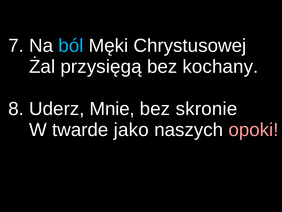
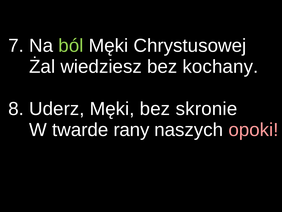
ból colour: light blue -> light green (71, 46)
przysięgą: przysięgą -> wiedziesz (101, 67)
Uderz Mnie: Mnie -> Męki (112, 109)
jako: jako -> rany (131, 130)
